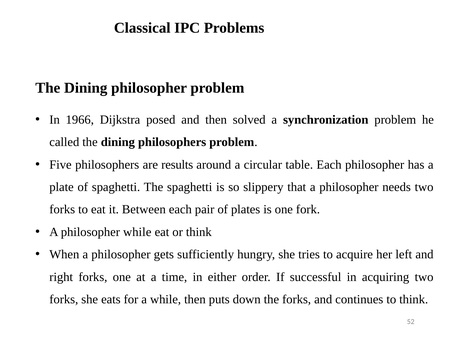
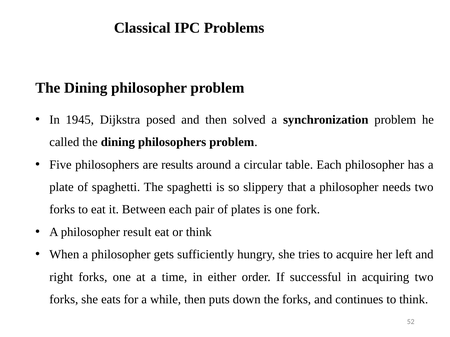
1966: 1966 -> 1945 (80, 120)
philosopher while: while -> result (137, 232)
